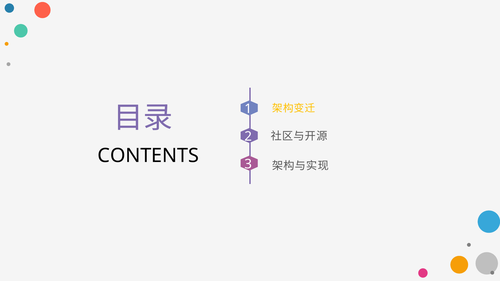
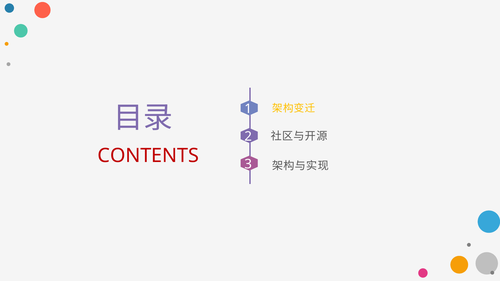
CONTENTS colour: black -> red (148, 156)
